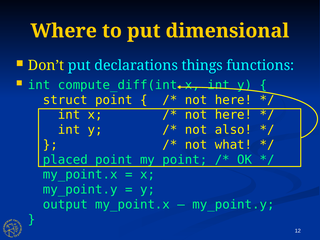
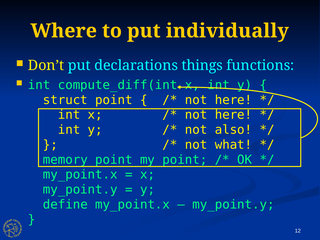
dimensional: dimensional -> individually (227, 31)
placed: placed -> memory (65, 160)
output: output -> define (65, 204)
